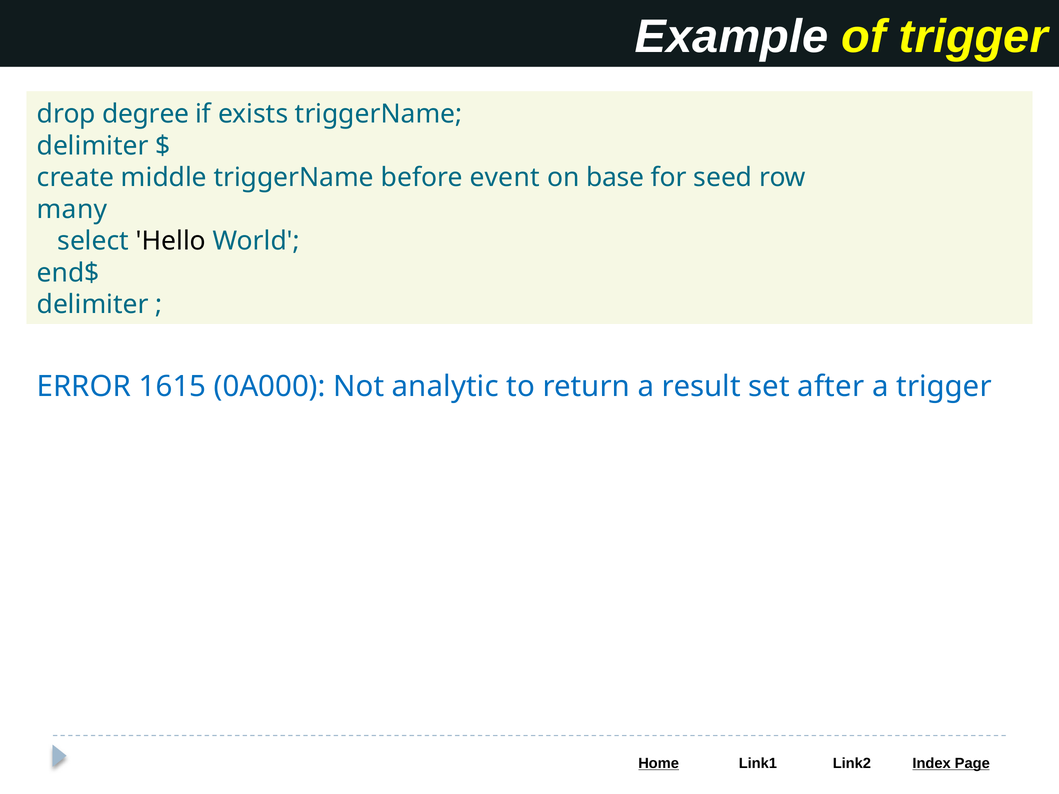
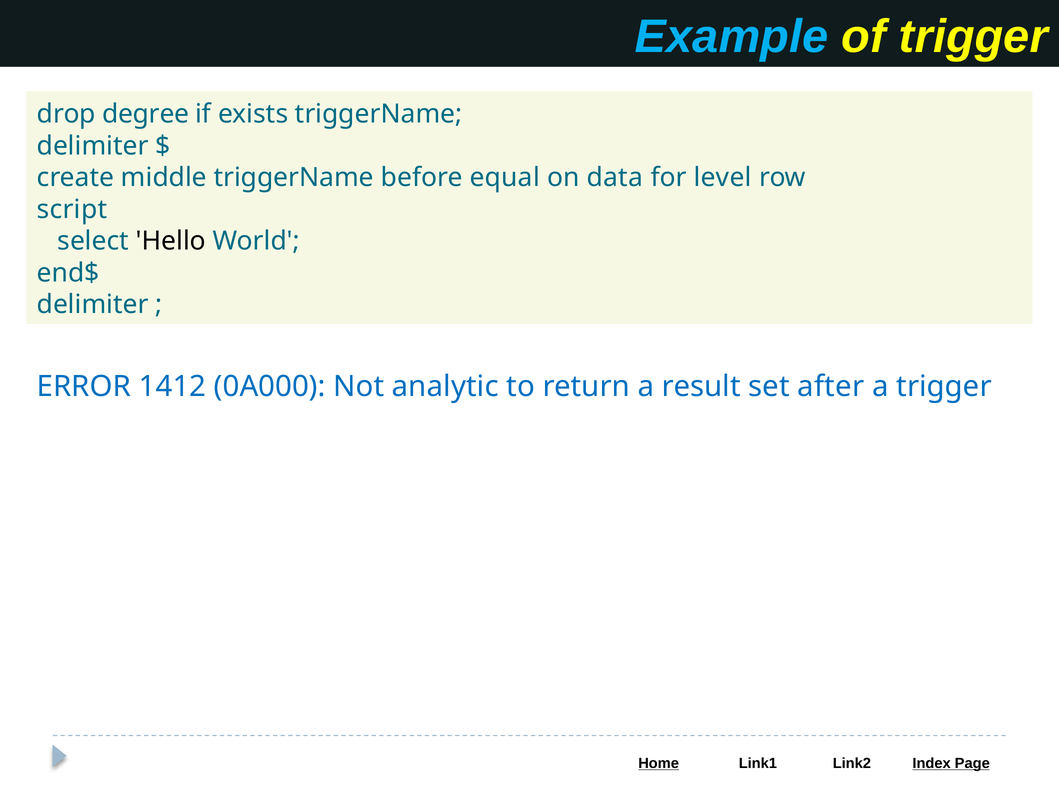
Example colour: white -> light blue (732, 37)
event: event -> equal (505, 178)
base: base -> data (615, 178)
seed: seed -> level (723, 178)
many: many -> script (72, 209)
1615: 1615 -> 1412 (173, 387)
